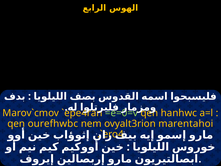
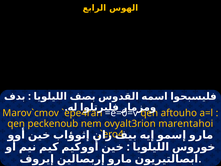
=e=0=v colour: light green -> white (121, 113)
hanhwc: hanhwc -> aftouho (179, 113)
ourefhwbc: ourefhwbc -> peckenoub (53, 123)
